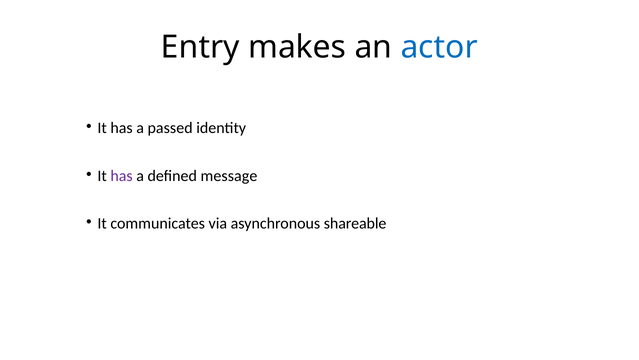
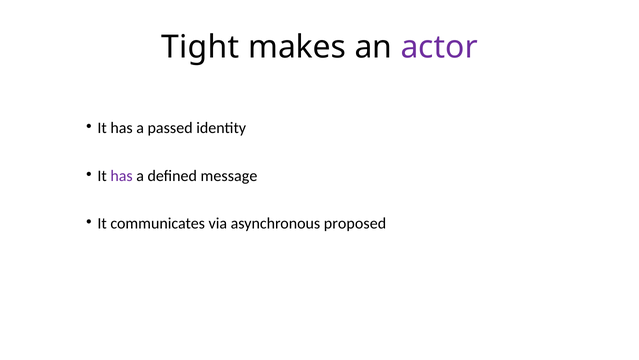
Entry: Entry -> Tight (200, 47)
actor colour: blue -> purple (439, 47)
shareable: shareable -> proposed (355, 223)
